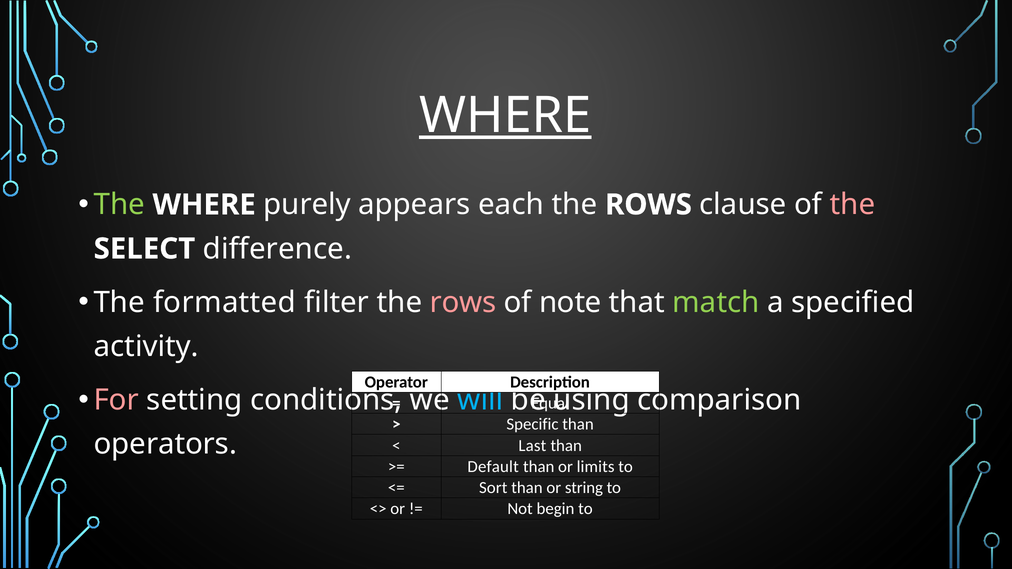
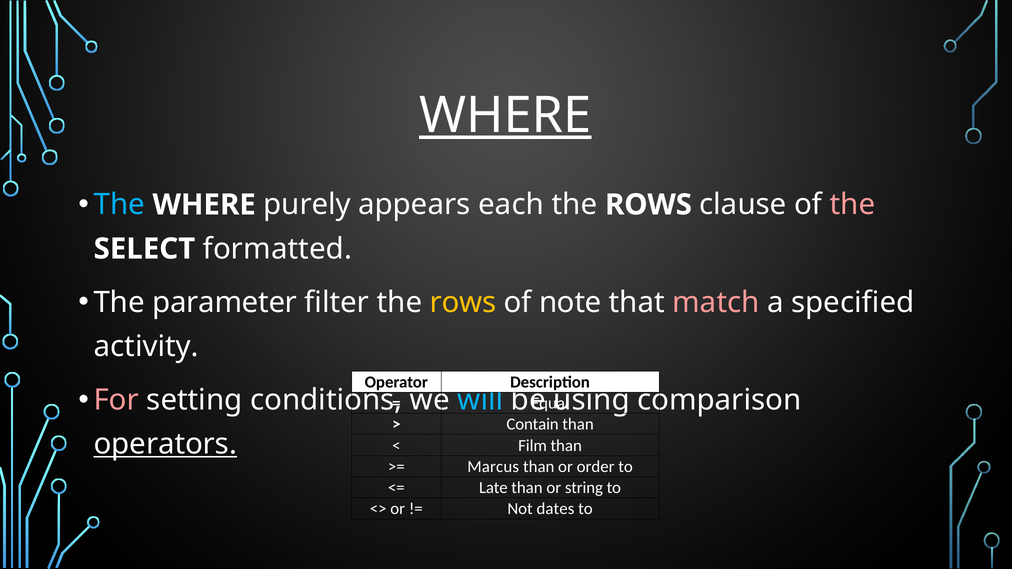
The colour: light green -> light blue (119, 205)
difference: difference -> formatted (277, 249)
formatted: formatted -> parameter (225, 303)
rows colour: pink -> yellow (463, 303)
match colour: light green -> pink (716, 303)
Specific: Specific -> Contain (533, 425)
operators underline: none -> present (165, 444)
Last: Last -> Film (533, 446)
Default: Default -> Marcus (493, 467)
limits: limits -> order (596, 467)
Sort: Sort -> Late (493, 488)
begin: begin -> dates (555, 509)
